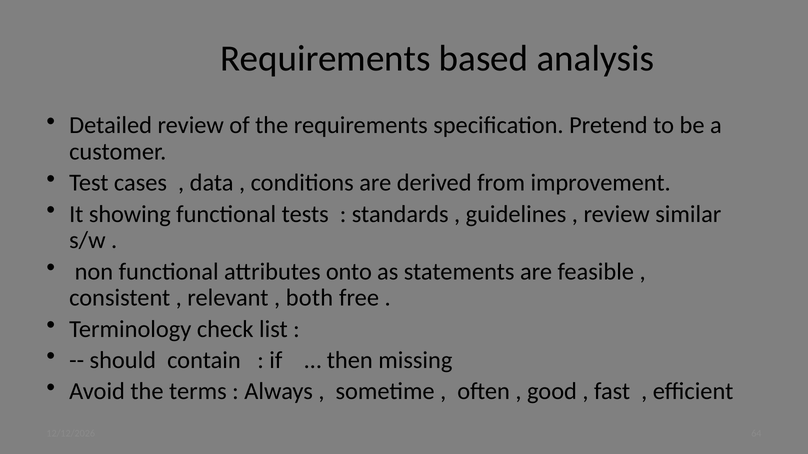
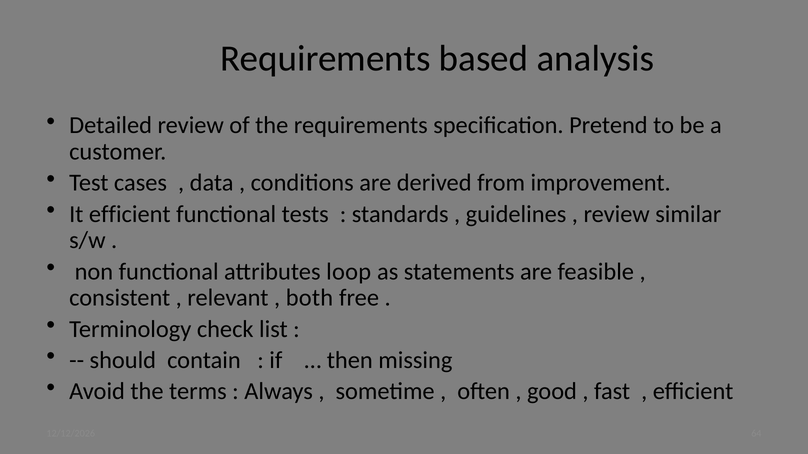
It showing: showing -> efficient (130, 214)
onto: onto -> loop (349, 272)
